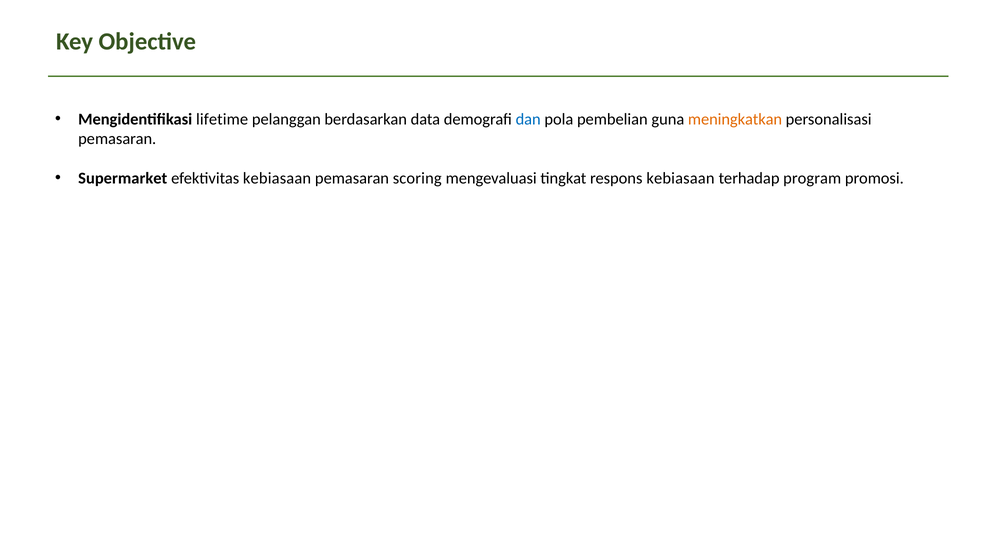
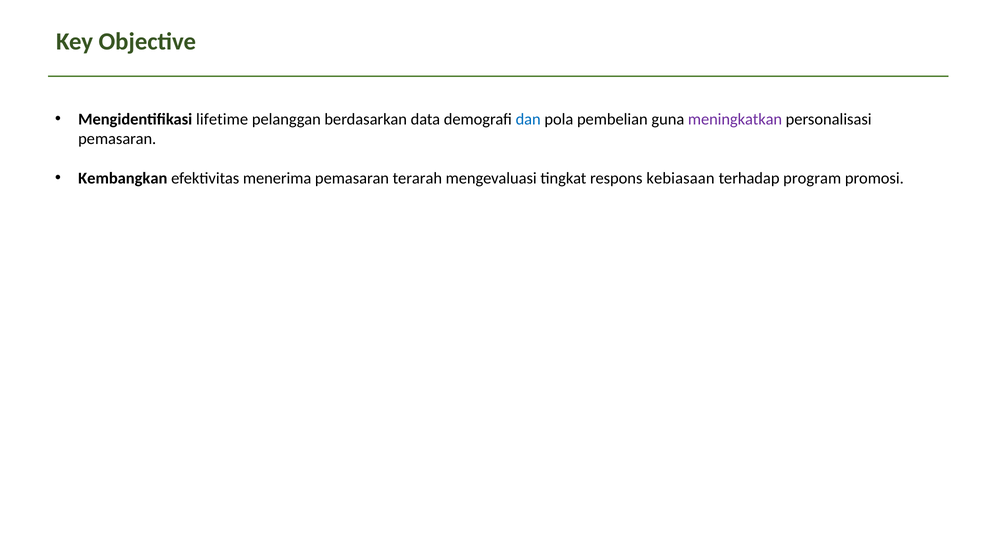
meningkatkan colour: orange -> purple (735, 119)
Supermarket: Supermarket -> Kembangkan (123, 178)
efektivitas kebiasaan: kebiasaan -> menerima (277, 178)
scoring: scoring -> terarah (417, 178)
